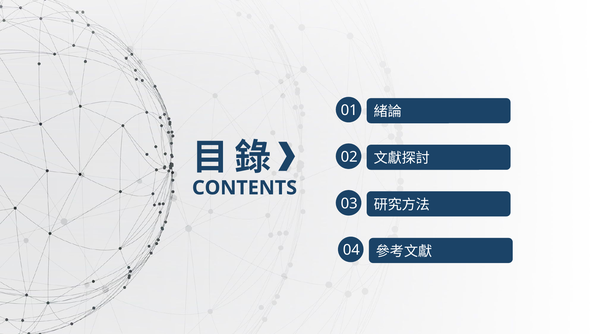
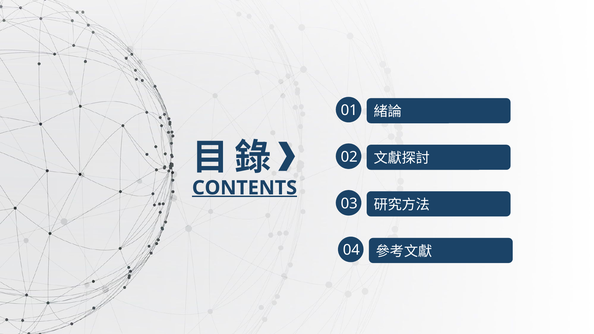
CONTENTS underline: none -> present (245, 188)
